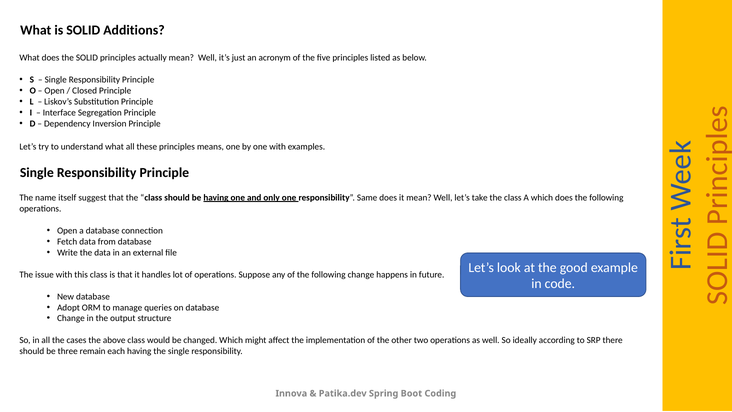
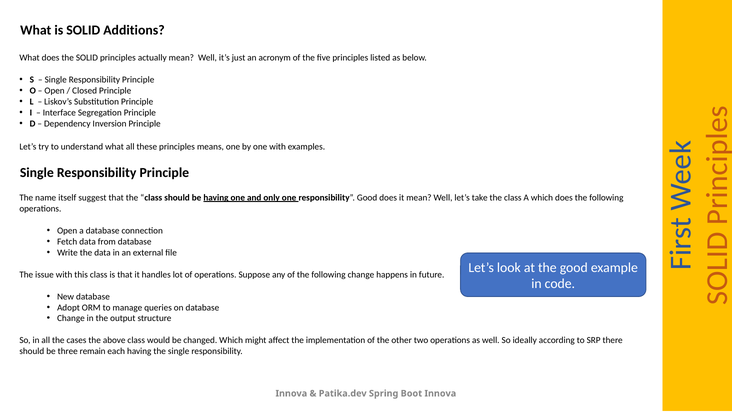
responsibility Same: Same -> Good (367, 197)
Boot Coding: Coding -> Innova (440, 393)
